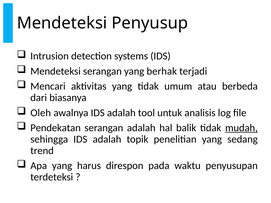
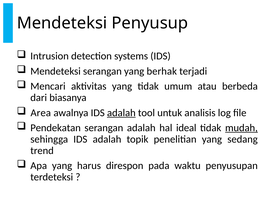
Oleh: Oleh -> Area (41, 113)
adalah underline: none -> present (121, 113)
balik: balik -> ideal (186, 128)
